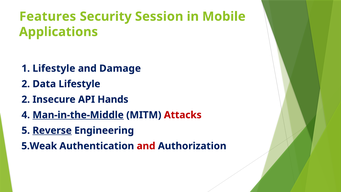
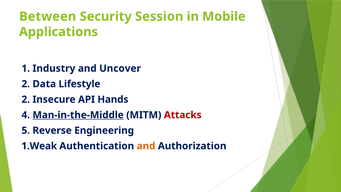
Features: Features -> Between (48, 16)
1 Lifestyle: Lifestyle -> Industry (54, 68)
Damage: Damage -> Uncover (120, 68)
Reverse underline: present -> none (52, 130)
5.Weak: 5.Weak -> 1.Weak (39, 146)
and colour: red -> orange (146, 146)
